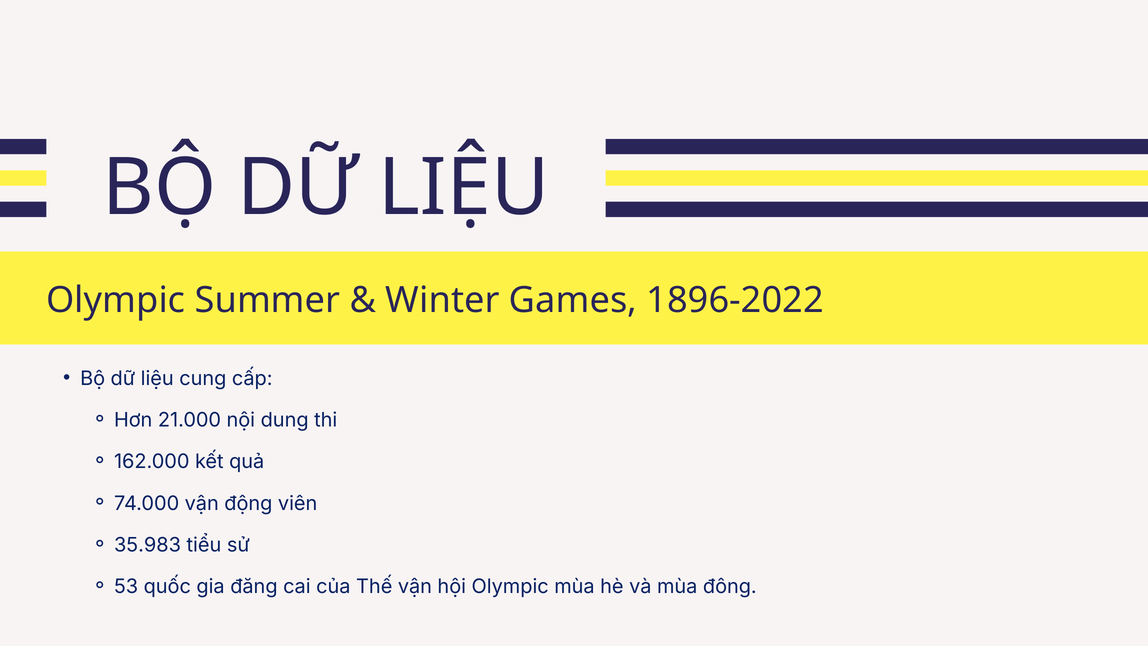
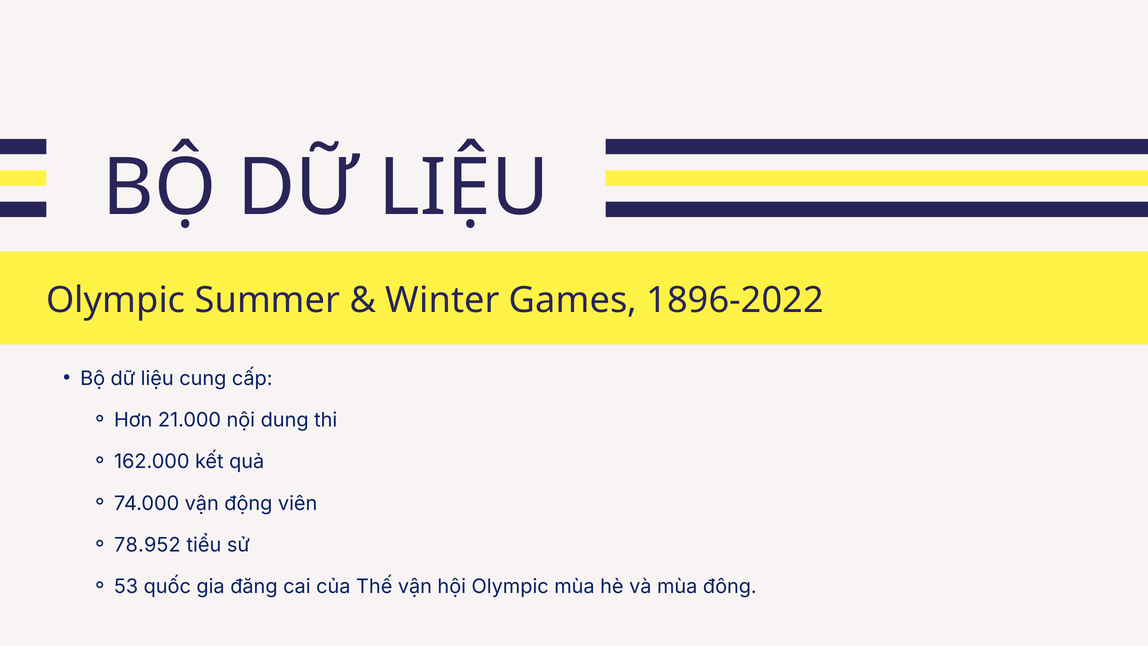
35.983: 35.983 -> 78.952 (147, 545)
